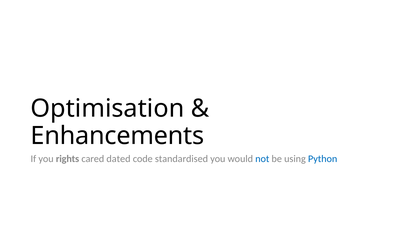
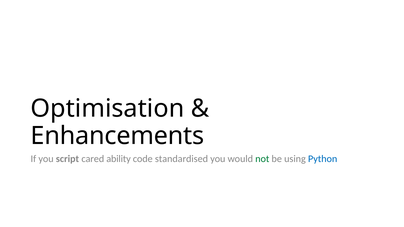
rights: rights -> script (67, 159)
dated: dated -> ability (119, 159)
not colour: blue -> green (262, 159)
